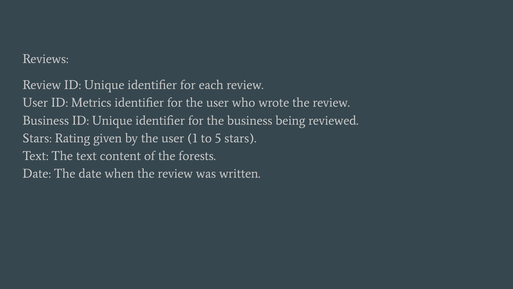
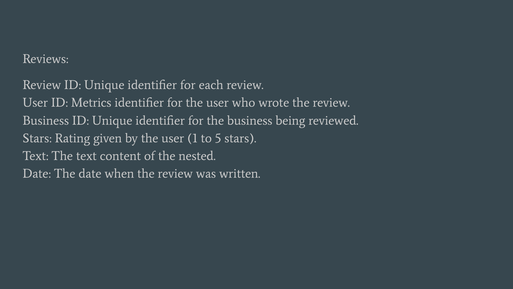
forests: forests -> nested (197, 156)
